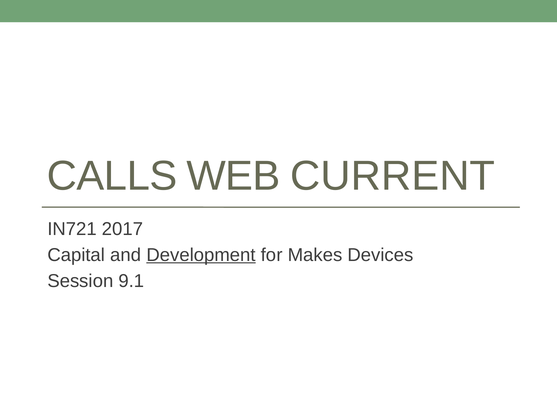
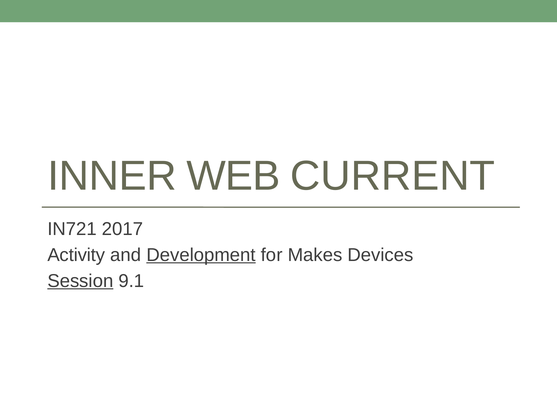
CALLS: CALLS -> INNER (112, 176)
Capital: Capital -> Activity (76, 255)
Session underline: none -> present (80, 281)
